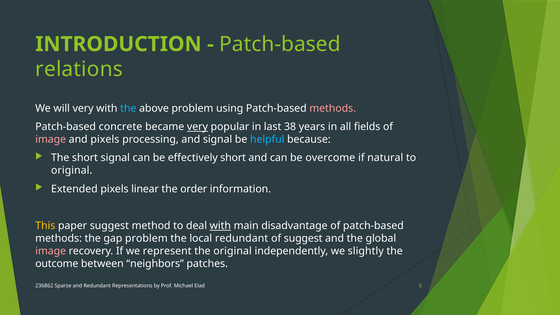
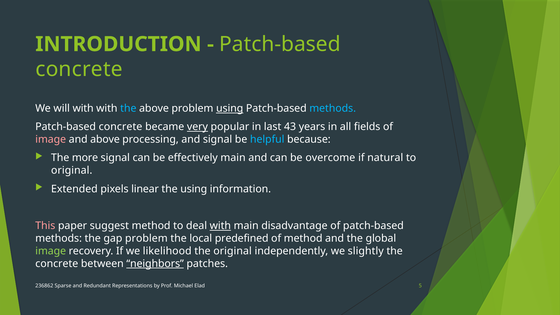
relations: relations -> concrete (79, 69)
will very: very -> with (83, 108)
using underline: none -> present (230, 108)
methods colour: pink -> light blue (333, 108)
38: 38 -> 43 (290, 127)
and pixels: pixels -> above (105, 139)
The short: short -> more (85, 158)
effectively short: short -> main (233, 158)
the order: order -> using (194, 189)
This colour: yellow -> pink (45, 226)
local redundant: redundant -> predefined (242, 238)
of suggest: suggest -> method (303, 238)
image colour: pink -> light green (51, 251)
represent: represent -> likelihood (167, 251)
outcome: outcome -> concrete (57, 264)
neighbors underline: none -> present (155, 264)
